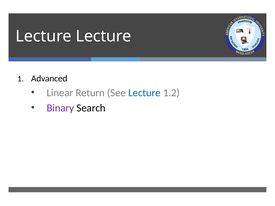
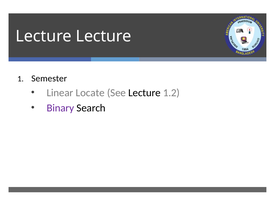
Advanced: Advanced -> Semester (49, 79)
Return: Return -> Locate (90, 93)
Lecture colour: blue -> black (144, 93)
